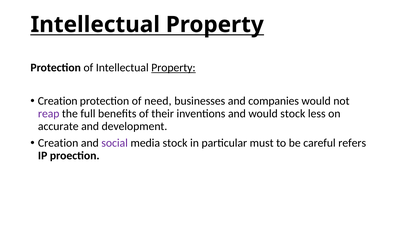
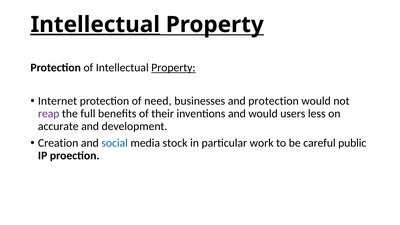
Intellectual underline: none -> present (95, 25)
Creation: Creation -> Internet (58, 101)
and companies: companies -> protection (274, 101)
would stock: stock -> users (293, 114)
social colour: purple -> blue (115, 143)
must: must -> work (262, 143)
refers: refers -> public (352, 143)
